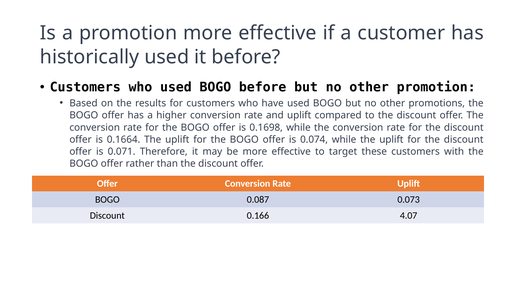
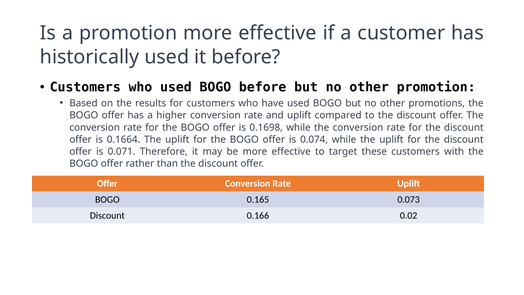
0.087: 0.087 -> 0.165 (258, 199)
4.07: 4.07 -> 0.02 (409, 215)
